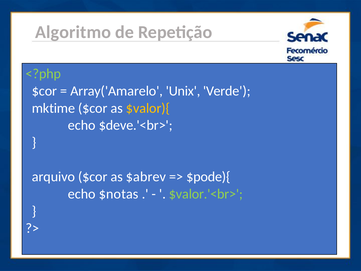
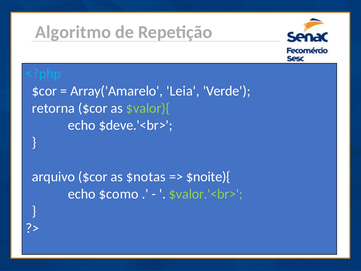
<?php colour: light green -> light blue (43, 74)
Unix: Unix -> Leia (183, 91)
mktime: mktime -> retorna (53, 108)
$valor){ colour: yellow -> light green (148, 108)
$abrev: $abrev -> $notas (146, 177)
$pode){: $pode){ -> $noite){ (208, 177)
$notas: $notas -> $como (119, 194)
